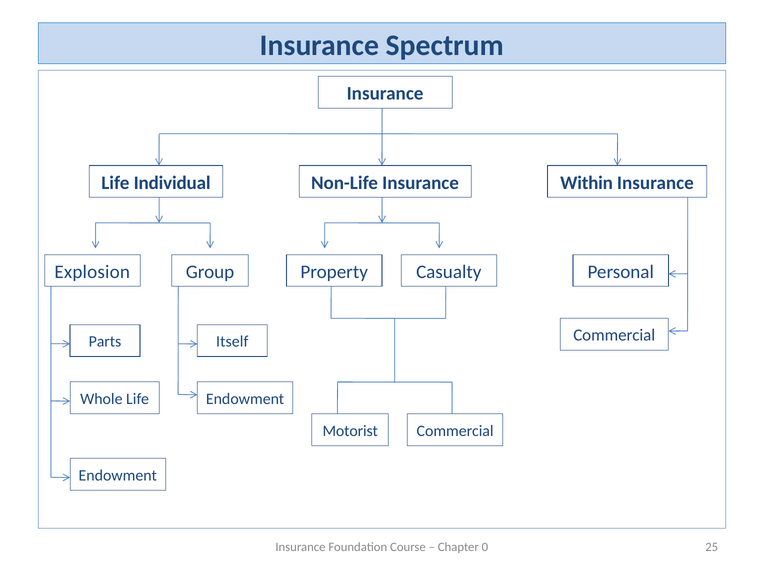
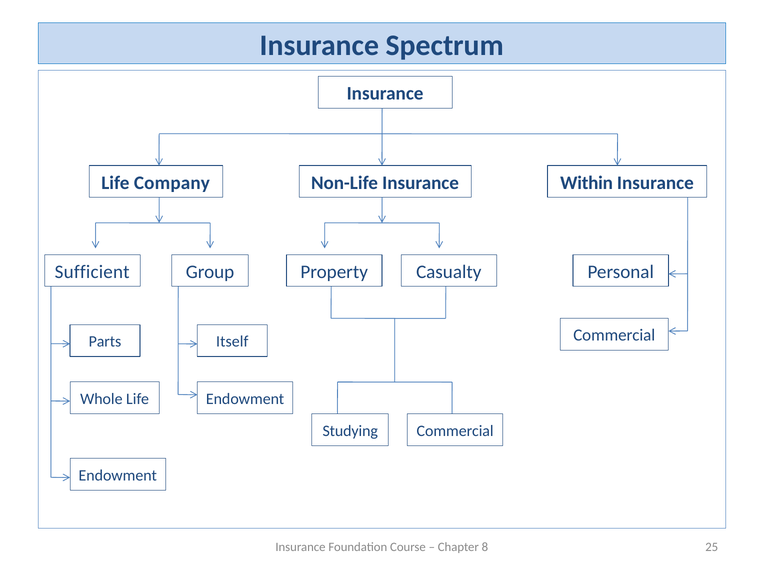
Individual: Individual -> Company (172, 183)
Explosion: Explosion -> Sufficient (92, 272)
Motorist: Motorist -> Studying (350, 431)
0: 0 -> 8 (485, 547)
